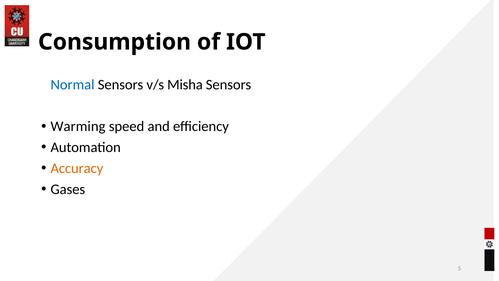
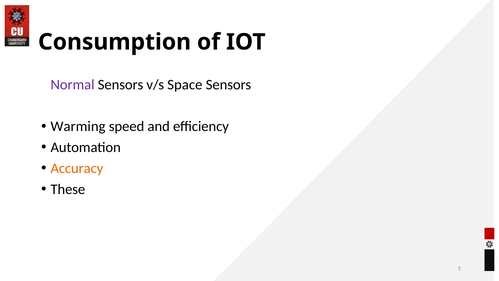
Normal colour: blue -> purple (73, 84)
Misha: Misha -> Space (185, 84)
Gases: Gases -> These (68, 189)
